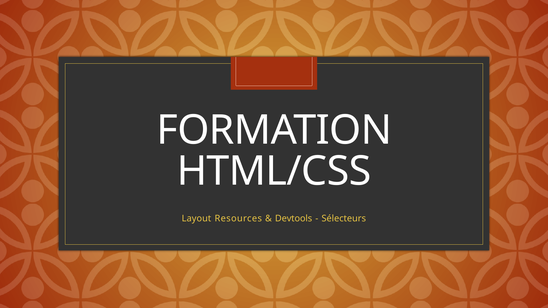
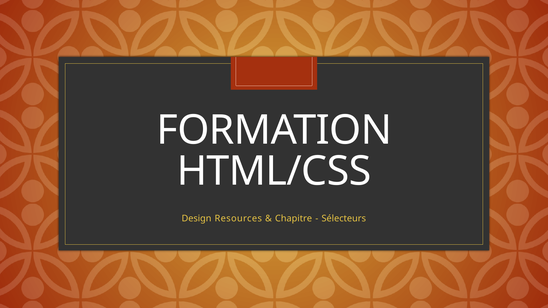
Layout: Layout -> Design (197, 219)
Devtools: Devtools -> Chapitre (294, 219)
